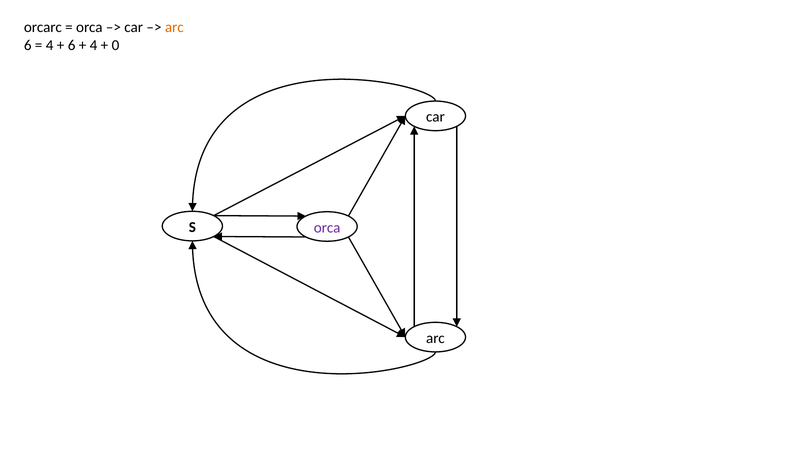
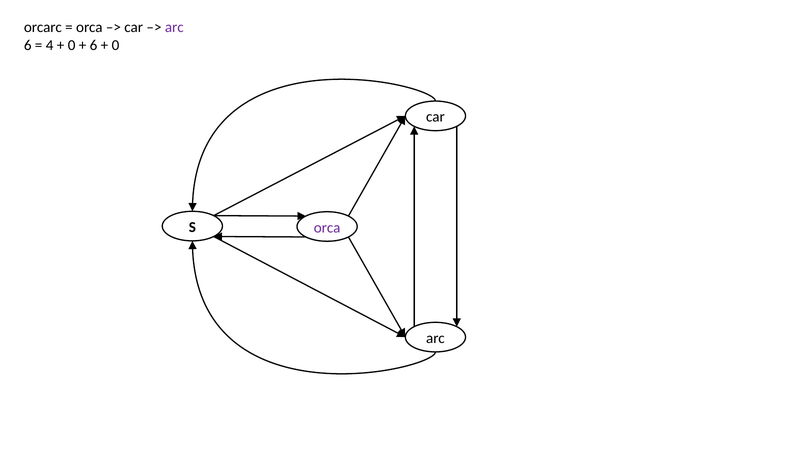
arc colour: orange -> purple (174, 27)
6: 6 -> 0 (72, 45)
4: 4 -> 6 (94, 45)
